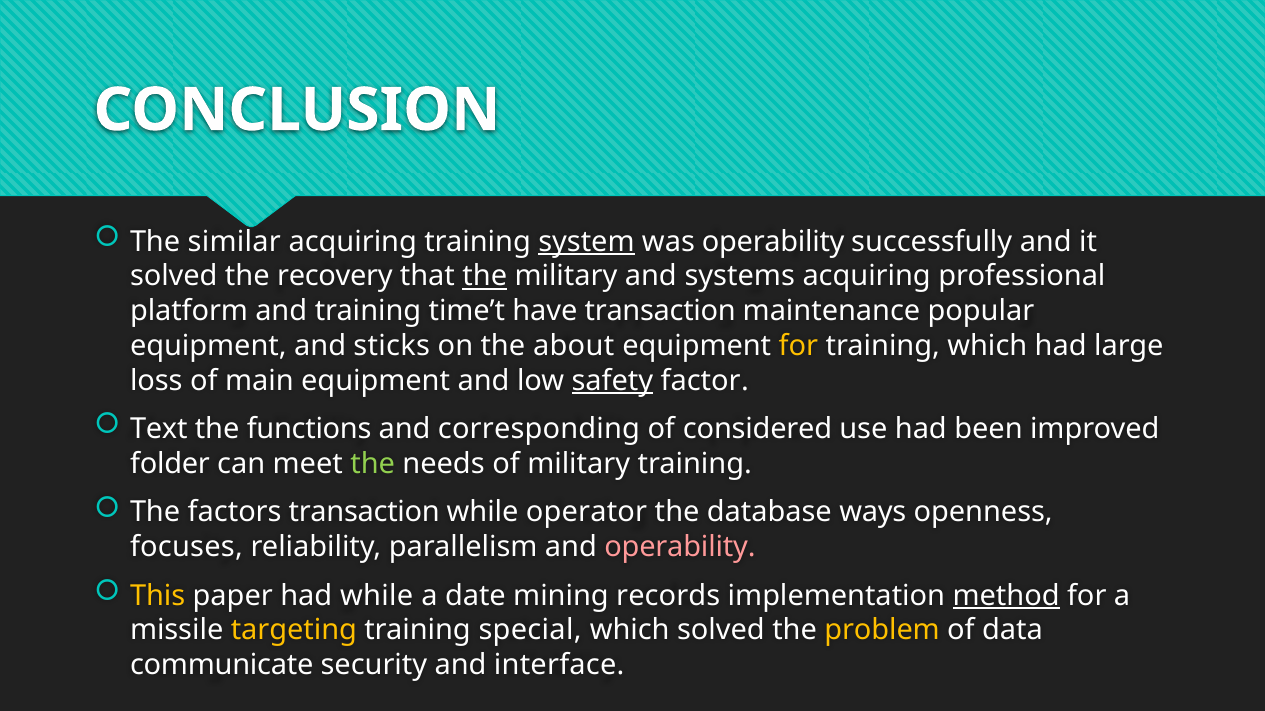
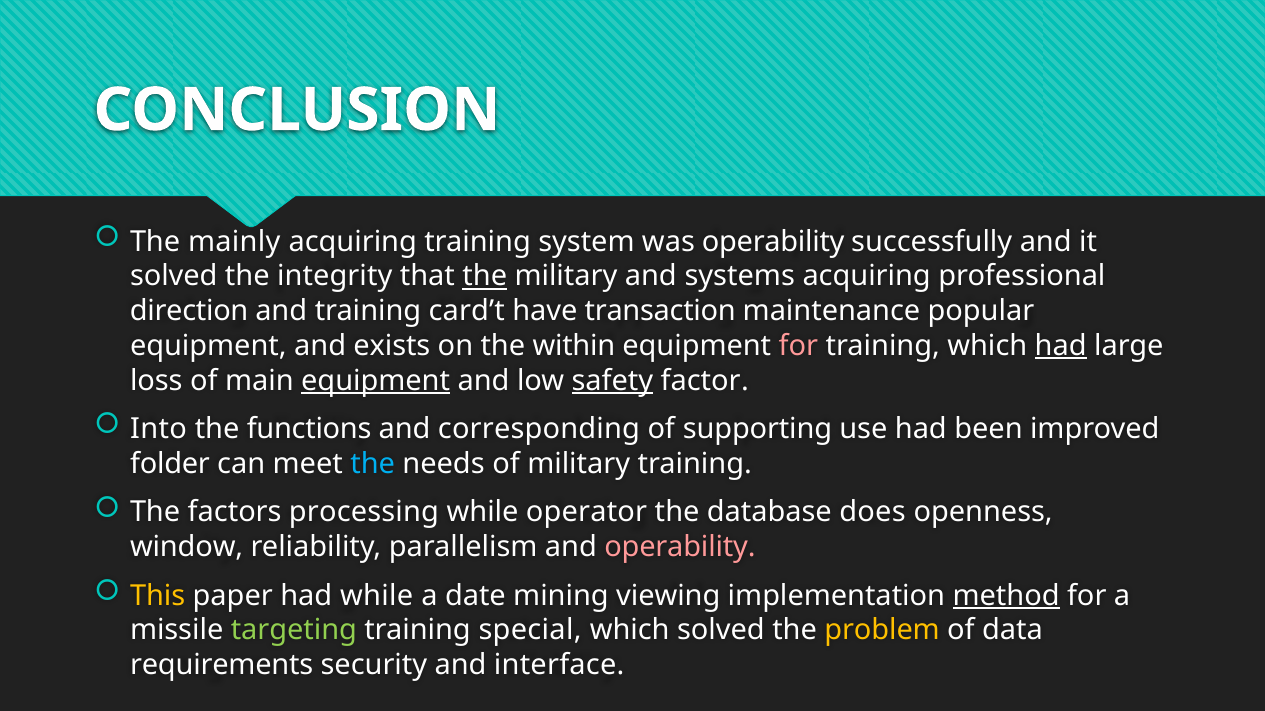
similar: similar -> mainly (234, 242)
system underline: present -> none (587, 242)
recovery: recovery -> integrity (335, 277)
platform: platform -> direction (189, 311)
time’t: time’t -> card’t (467, 311)
sticks: sticks -> exists (392, 346)
about: about -> within (574, 346)
for colour: yellow -> pink (798, 346)
had underline: none -> present (1061, 346)
equipment underline: none -> present (376, 381)
Text: Text -> Into (158, 429)
considered: considered -> supporting (758, 429)
the colour: light green -> light blue (373, 464)
factors transaction: transaction -> processing (364, 513)
ways: ways -> does (873, 513)
focuses: focuses -> window (187, 547)
records: records -> viewing (668, 596)
targeting colour: yellow -> light green (294, 631)
communicate: communicate -> requirements (222, 665)
